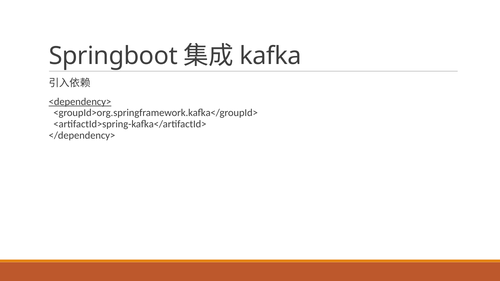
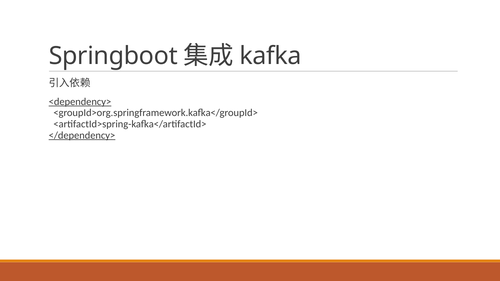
</dependency> underline: none -> present (82, 135)
